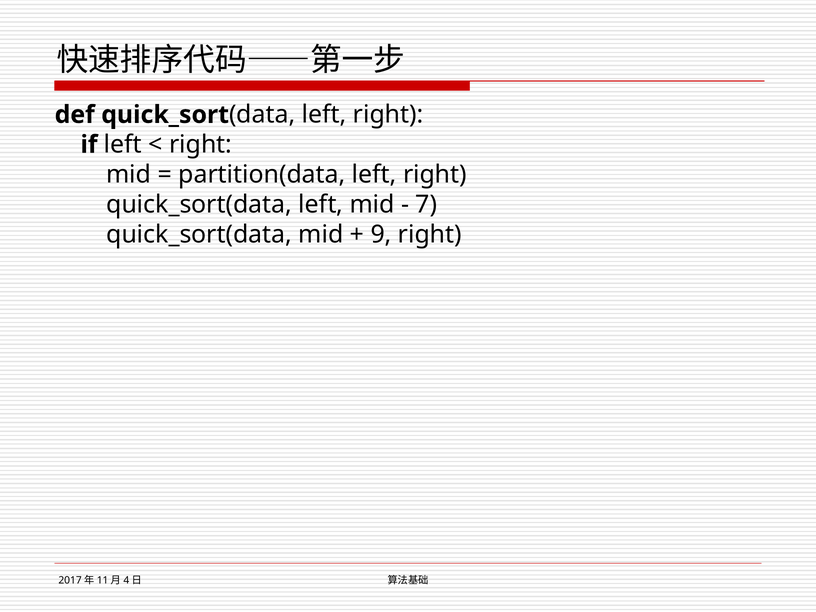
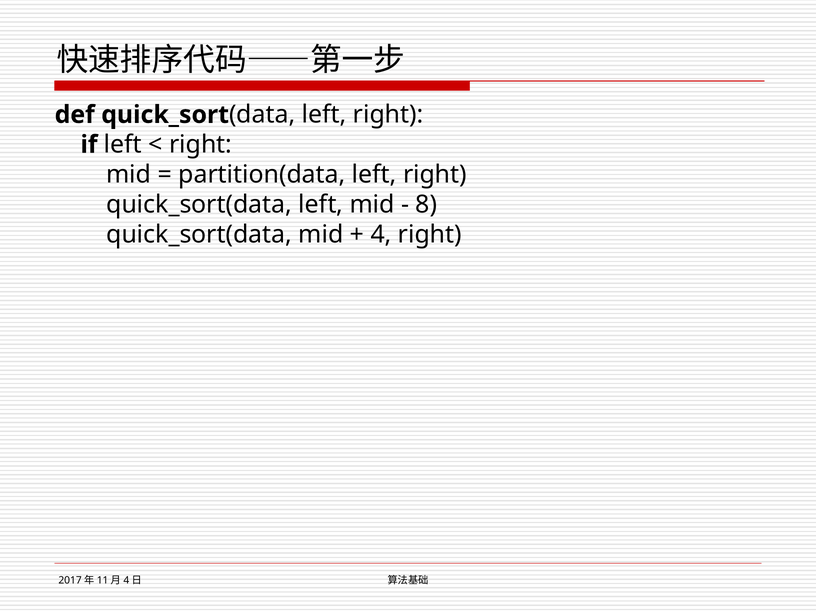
7: 7 -> 8 (426, 204)
9: 9 -> 4 (381, 234)
